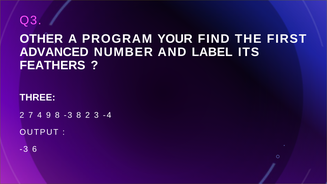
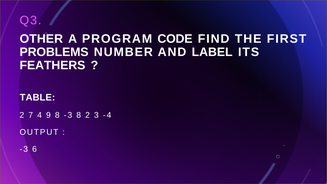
YOUR: YOUR -> CODE (175, 39)
ADVANCED: ADVANCED -> PROBLEMS (54, 52)
THREE: THREE -> TABLE (37, 97)
